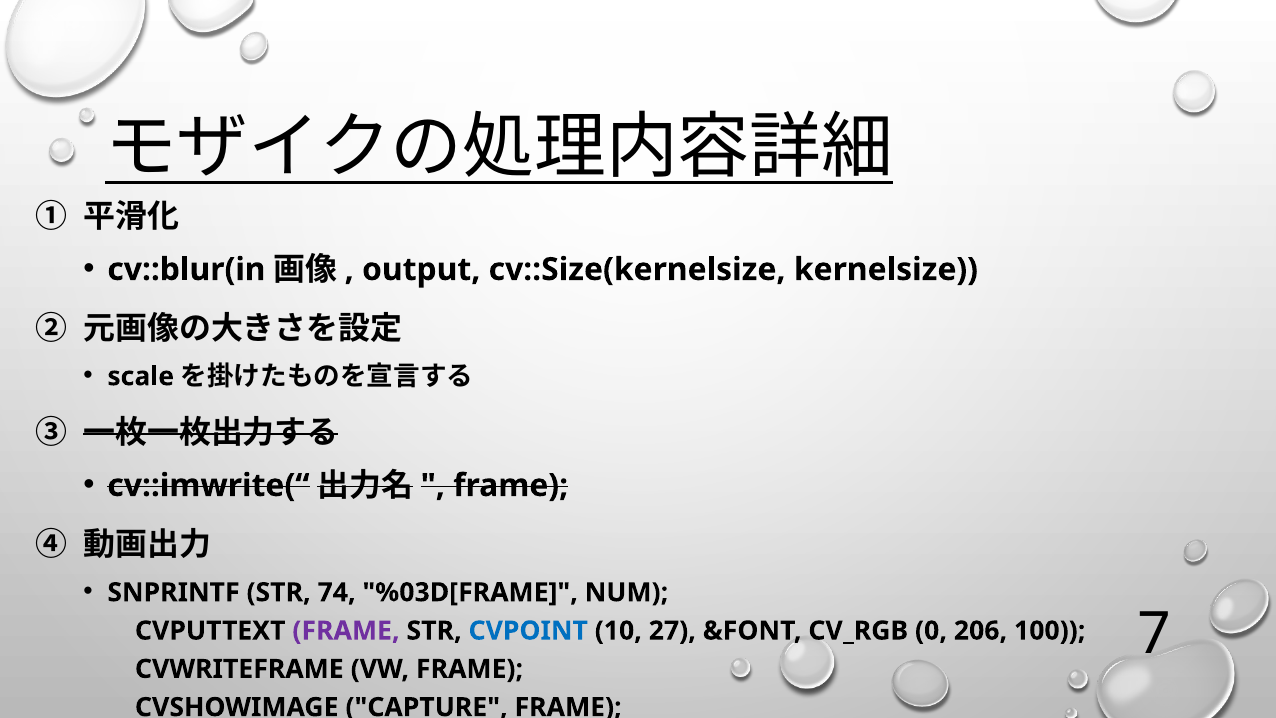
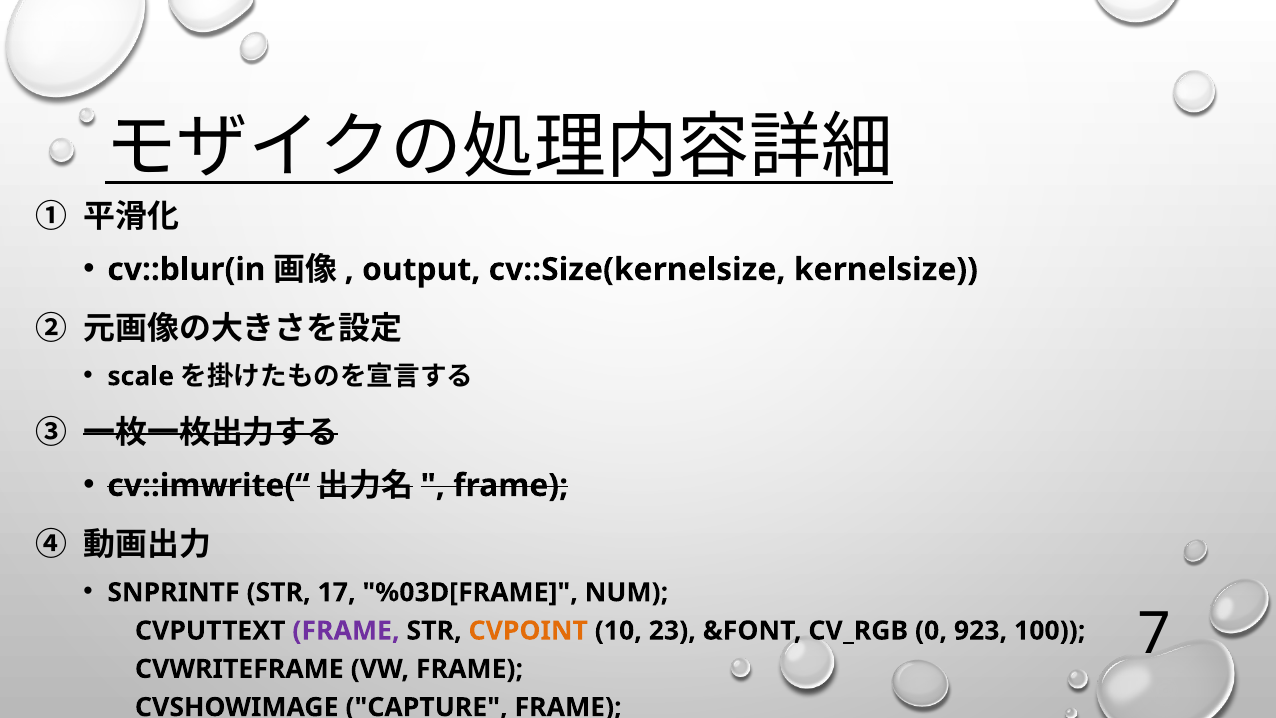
74: 74 -> 17 (337, 592)
CVPOINT colour: blue -> orange (528, 631)
27: 27 -> 23 (672, 631)
206: 206 -> 923 (981, 631)
